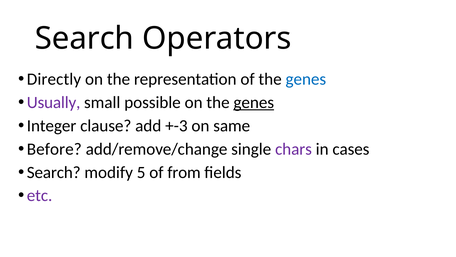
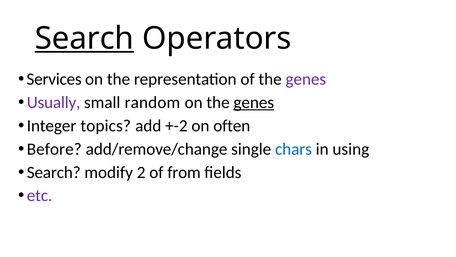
Search underline: none -> present (84, 38)
Directly: Directly -> Services (54, 79)
genes colour: blue -> purple (306, 79)
possible: possible -> random (152, 102)
clause: clause -> topics (106, 126)
+-3: +-3 -> +-2 (176, 126)
same: same -> often (232, 126)
chars colour: purple -> blue (293, 149)
cases: cases -> using (351, 149)
5: 5 -> 2 (141, 172)
